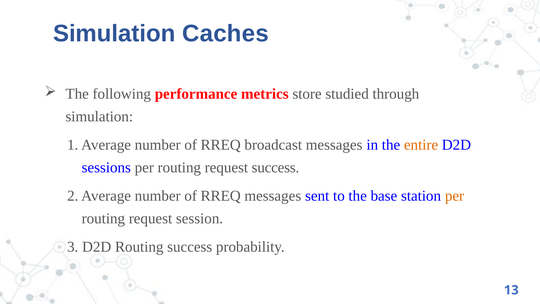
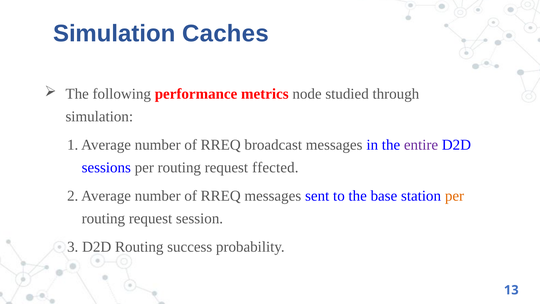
store: store -> node (307, 94)
entire colour: orange -> purple (421, 145)
request success: success -> ffected (275, 167)
